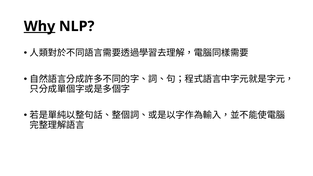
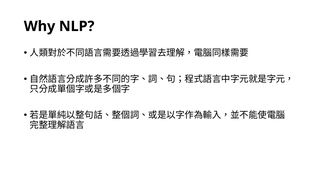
Why underline: present -> none (40, 26)
